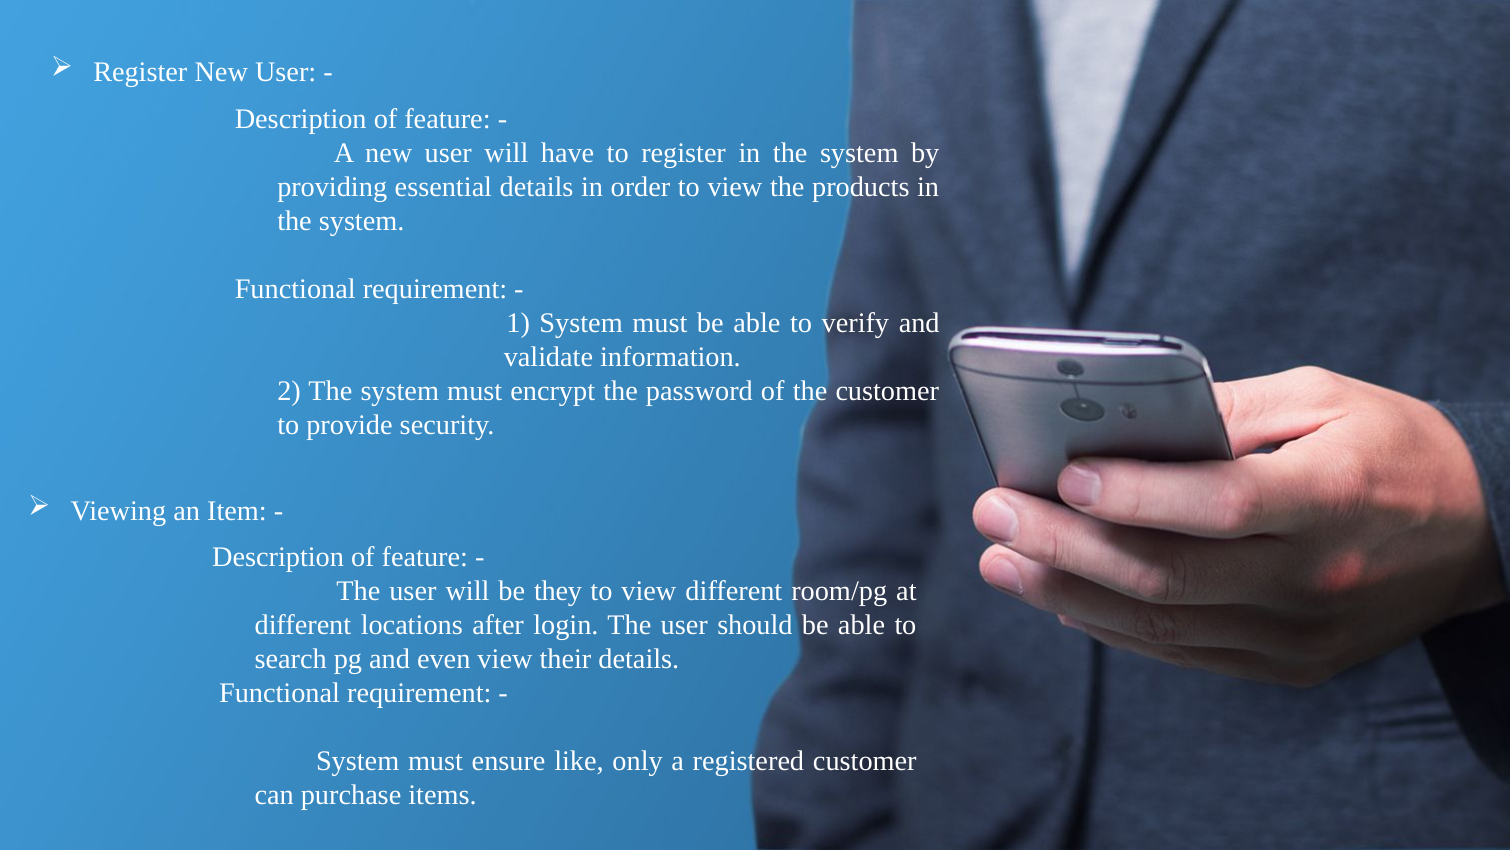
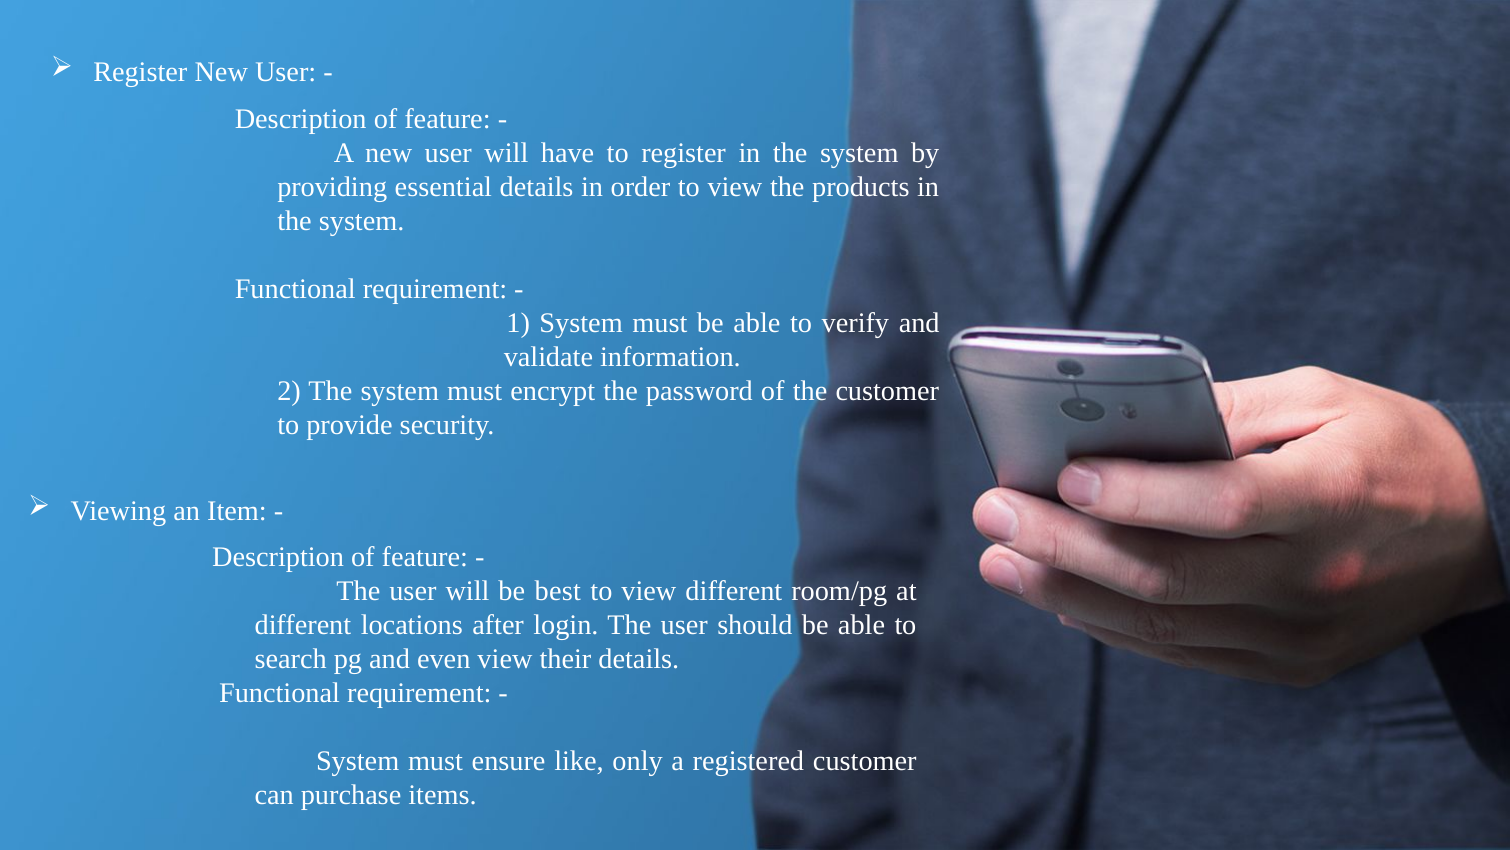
they: they -> best (558, 591)
